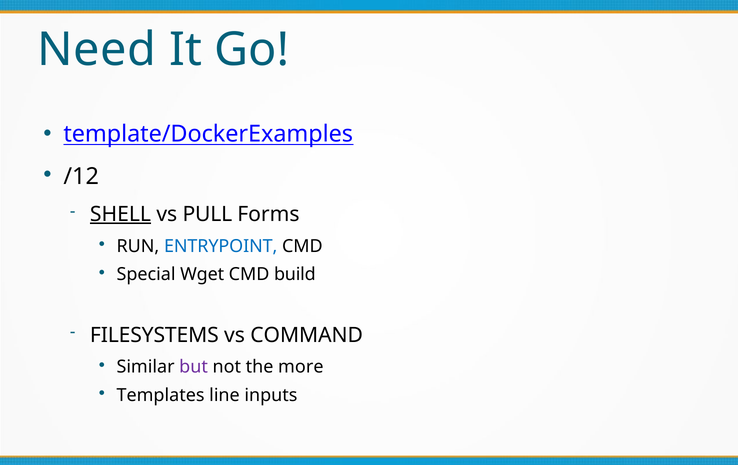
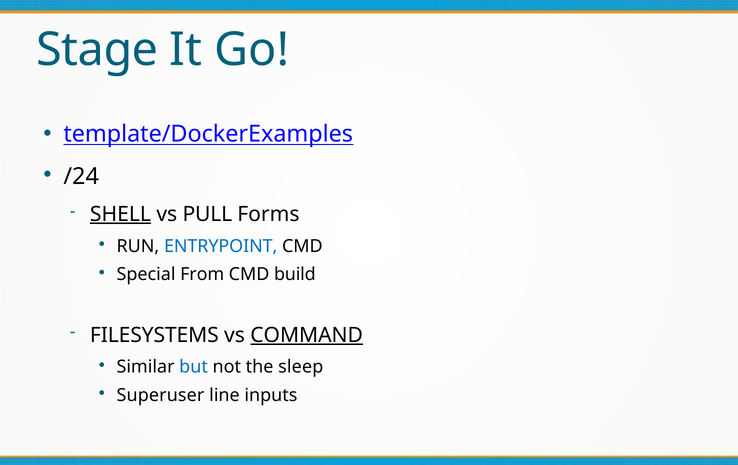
Need: Need -> Stage (97, 50)
/12: /12 -> /24 (81, 177)
Wget: Wget -> From (202, 274)
COMMAND underline: none -> present (307, 335)
but colour: purple -> blue (194, 367)
more: more -> sleep (301, 367)
Templates: Templates -> Superuser (160, 395)
